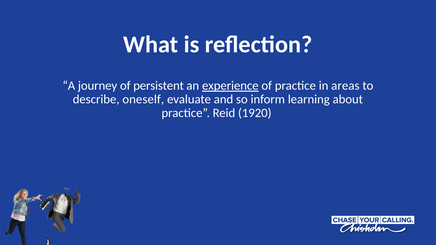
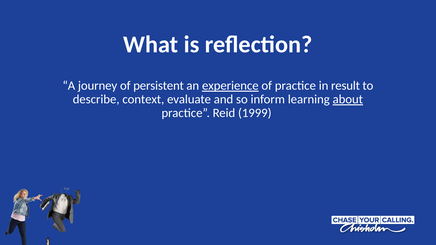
areas: areas -> result (345, 86)
oneself: oneself -> context (143, 100)
about underline: none -> present (348, 100)
1920: 1920 -> 1999 (255, 113)
